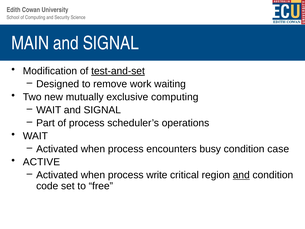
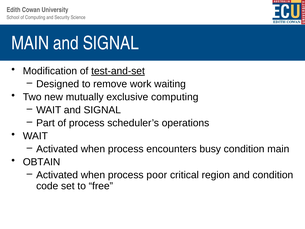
condition case: case -> main (278, 149)
ACTIVE: ACTIVE -> OBTAIN (42, 162)
write: write -> poor (157, 175)
and underline: present -> none (241, 175)
